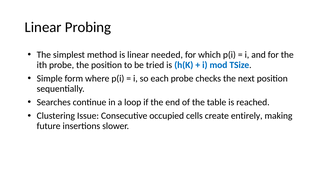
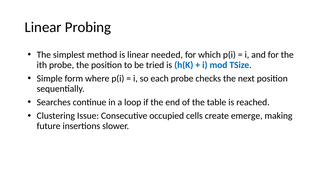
entirely: entirely -> emerge (247, 116)
